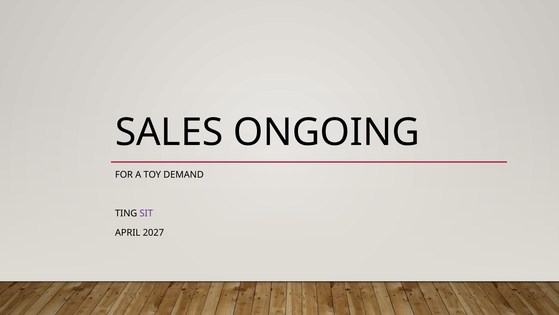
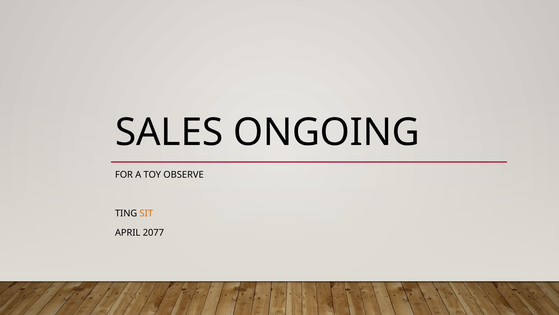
DEMAND: DEMAND -> OBSERVE (184, 175)
SIT colour: purple -> orange (146, 213)
2027: 2027 -> 2077 (153, 232)
